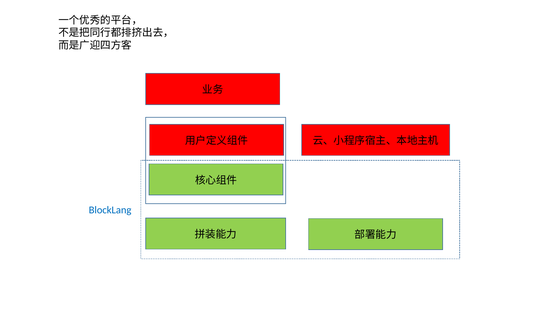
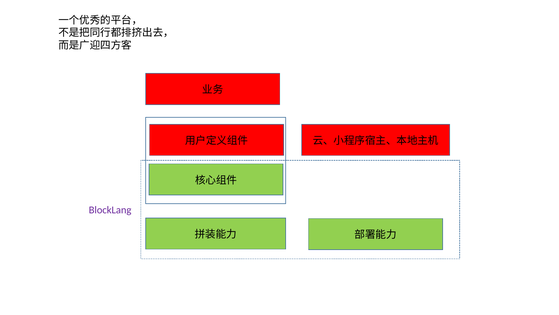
BlockLang colour: blue -> purple (110, 210)
